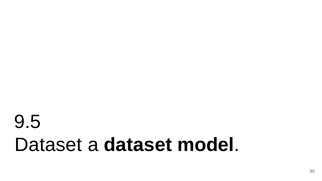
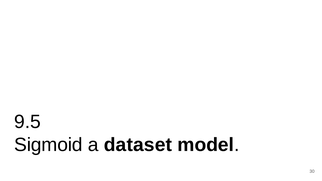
Dataset: Dataset -> Sigmoid (48, 145)
